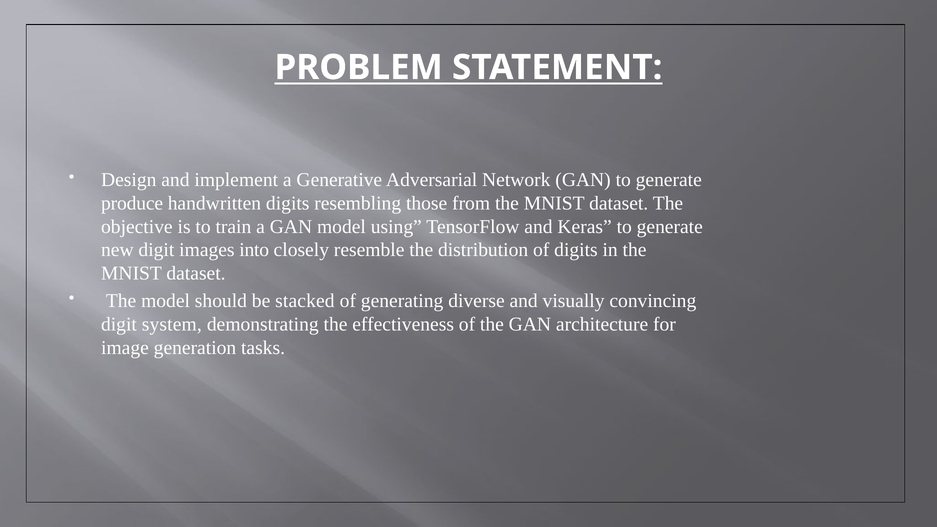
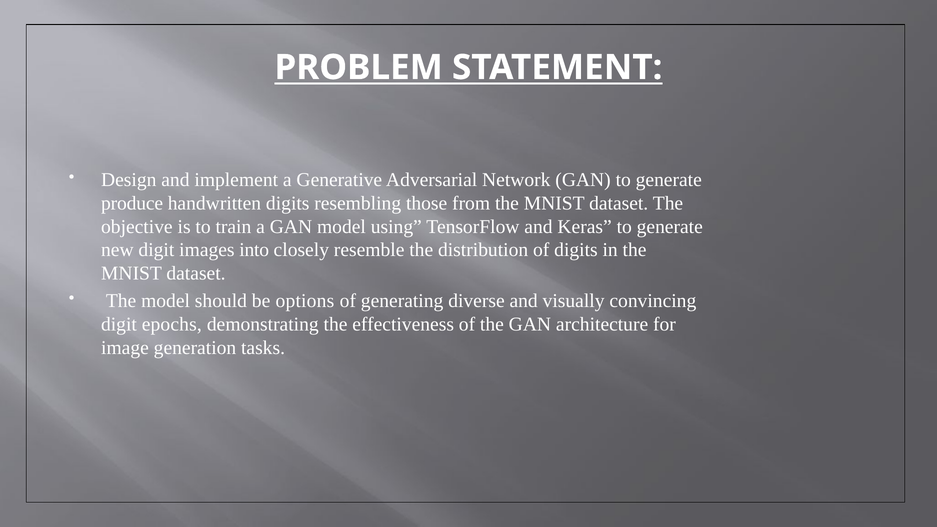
stacked: stacked -> options (305, 301)
system: system -> epochs (172, 324)
